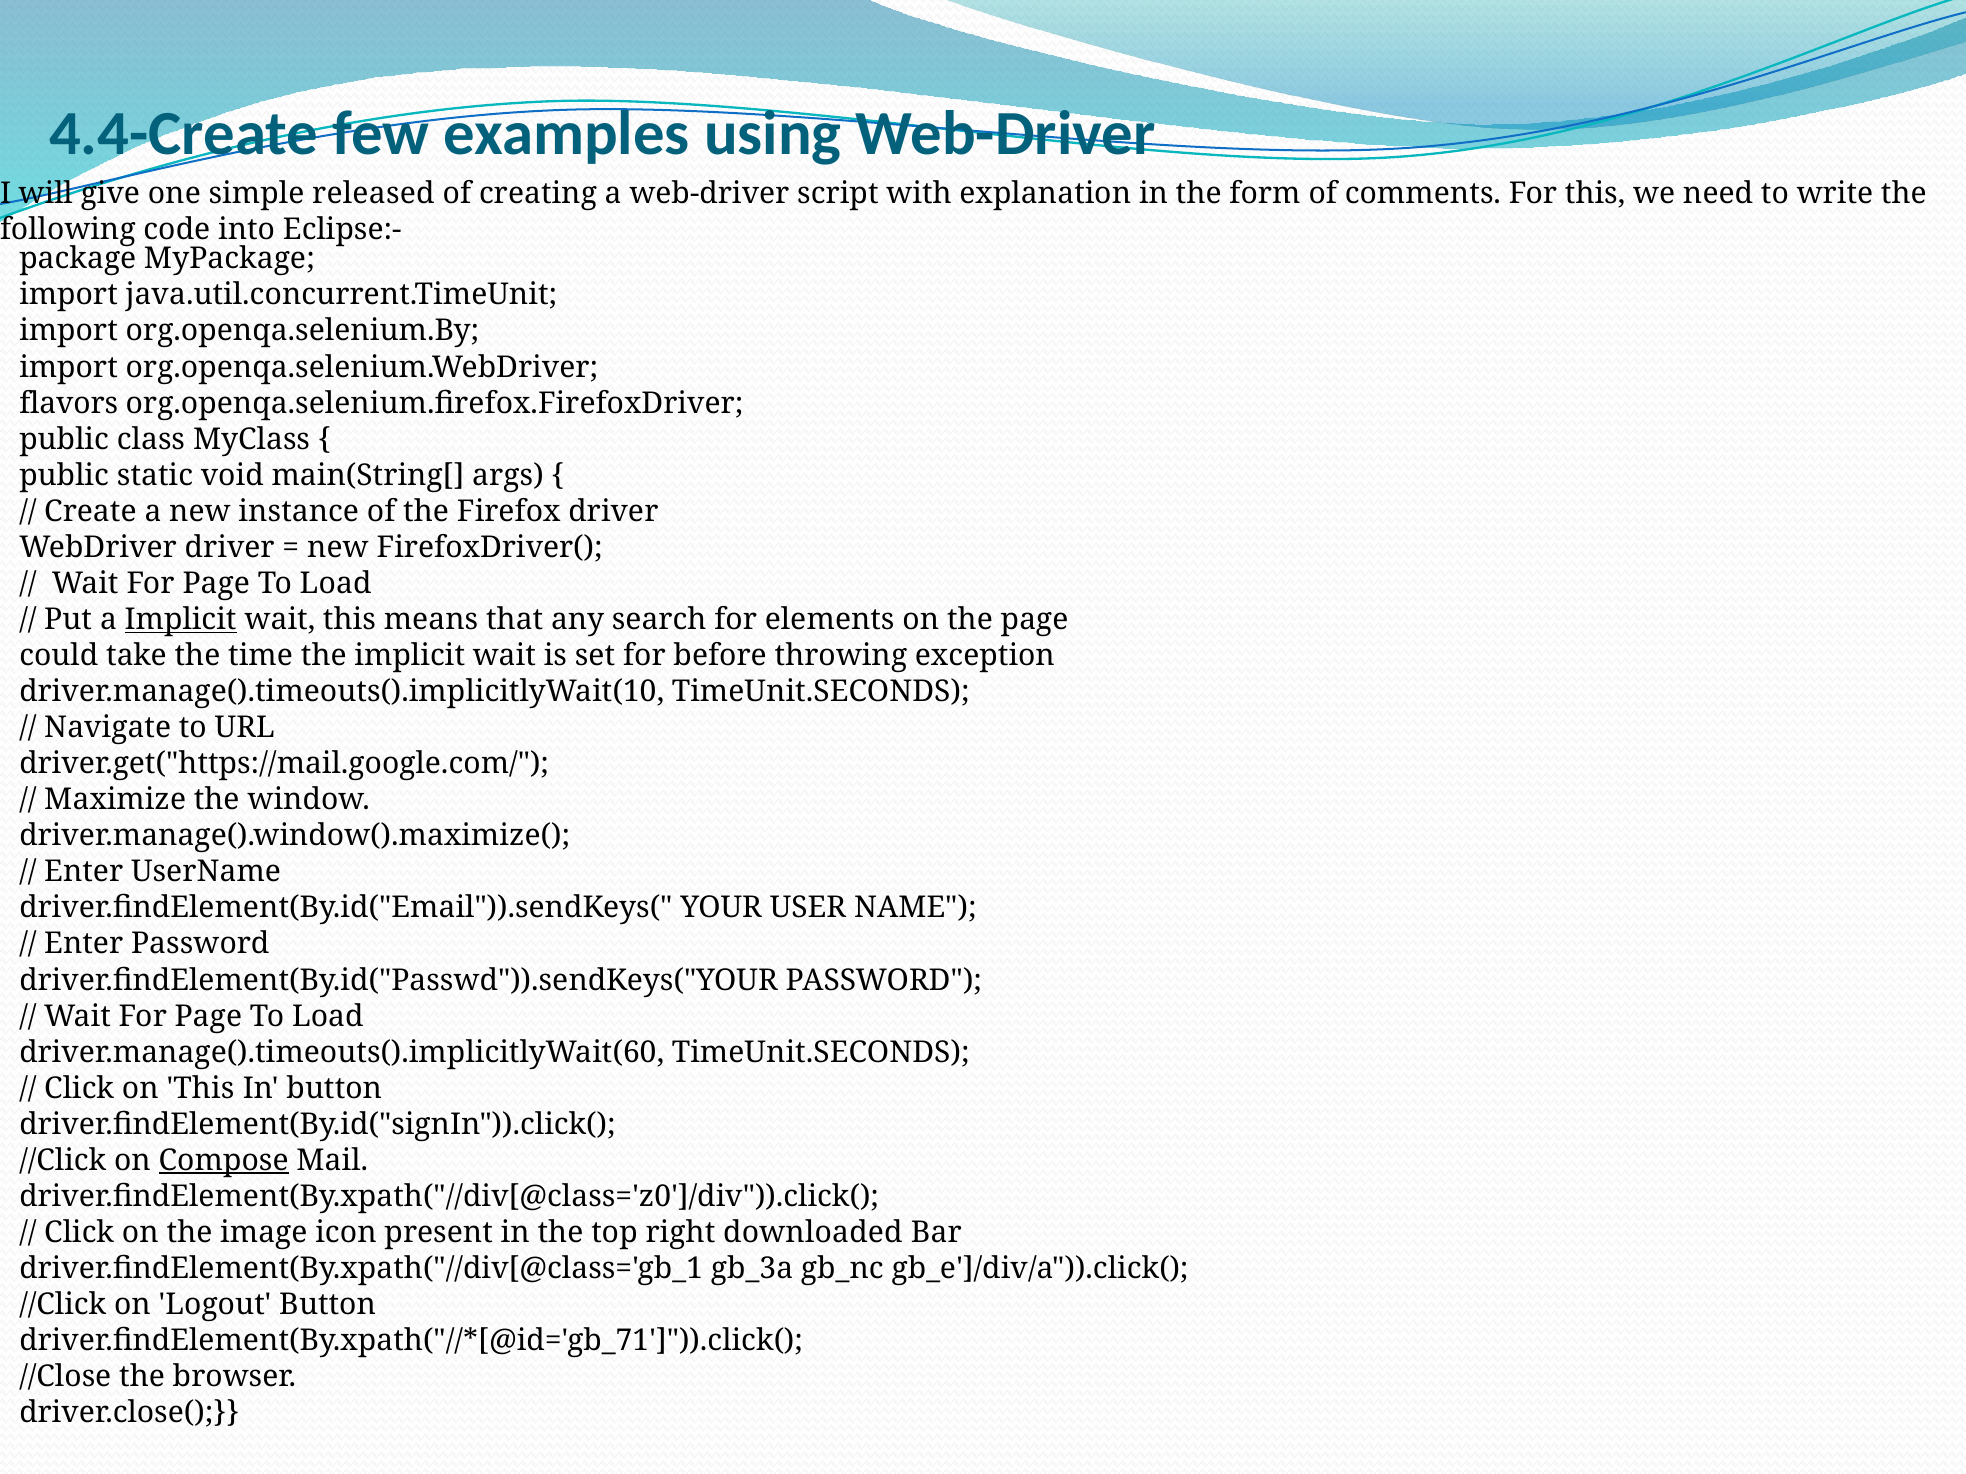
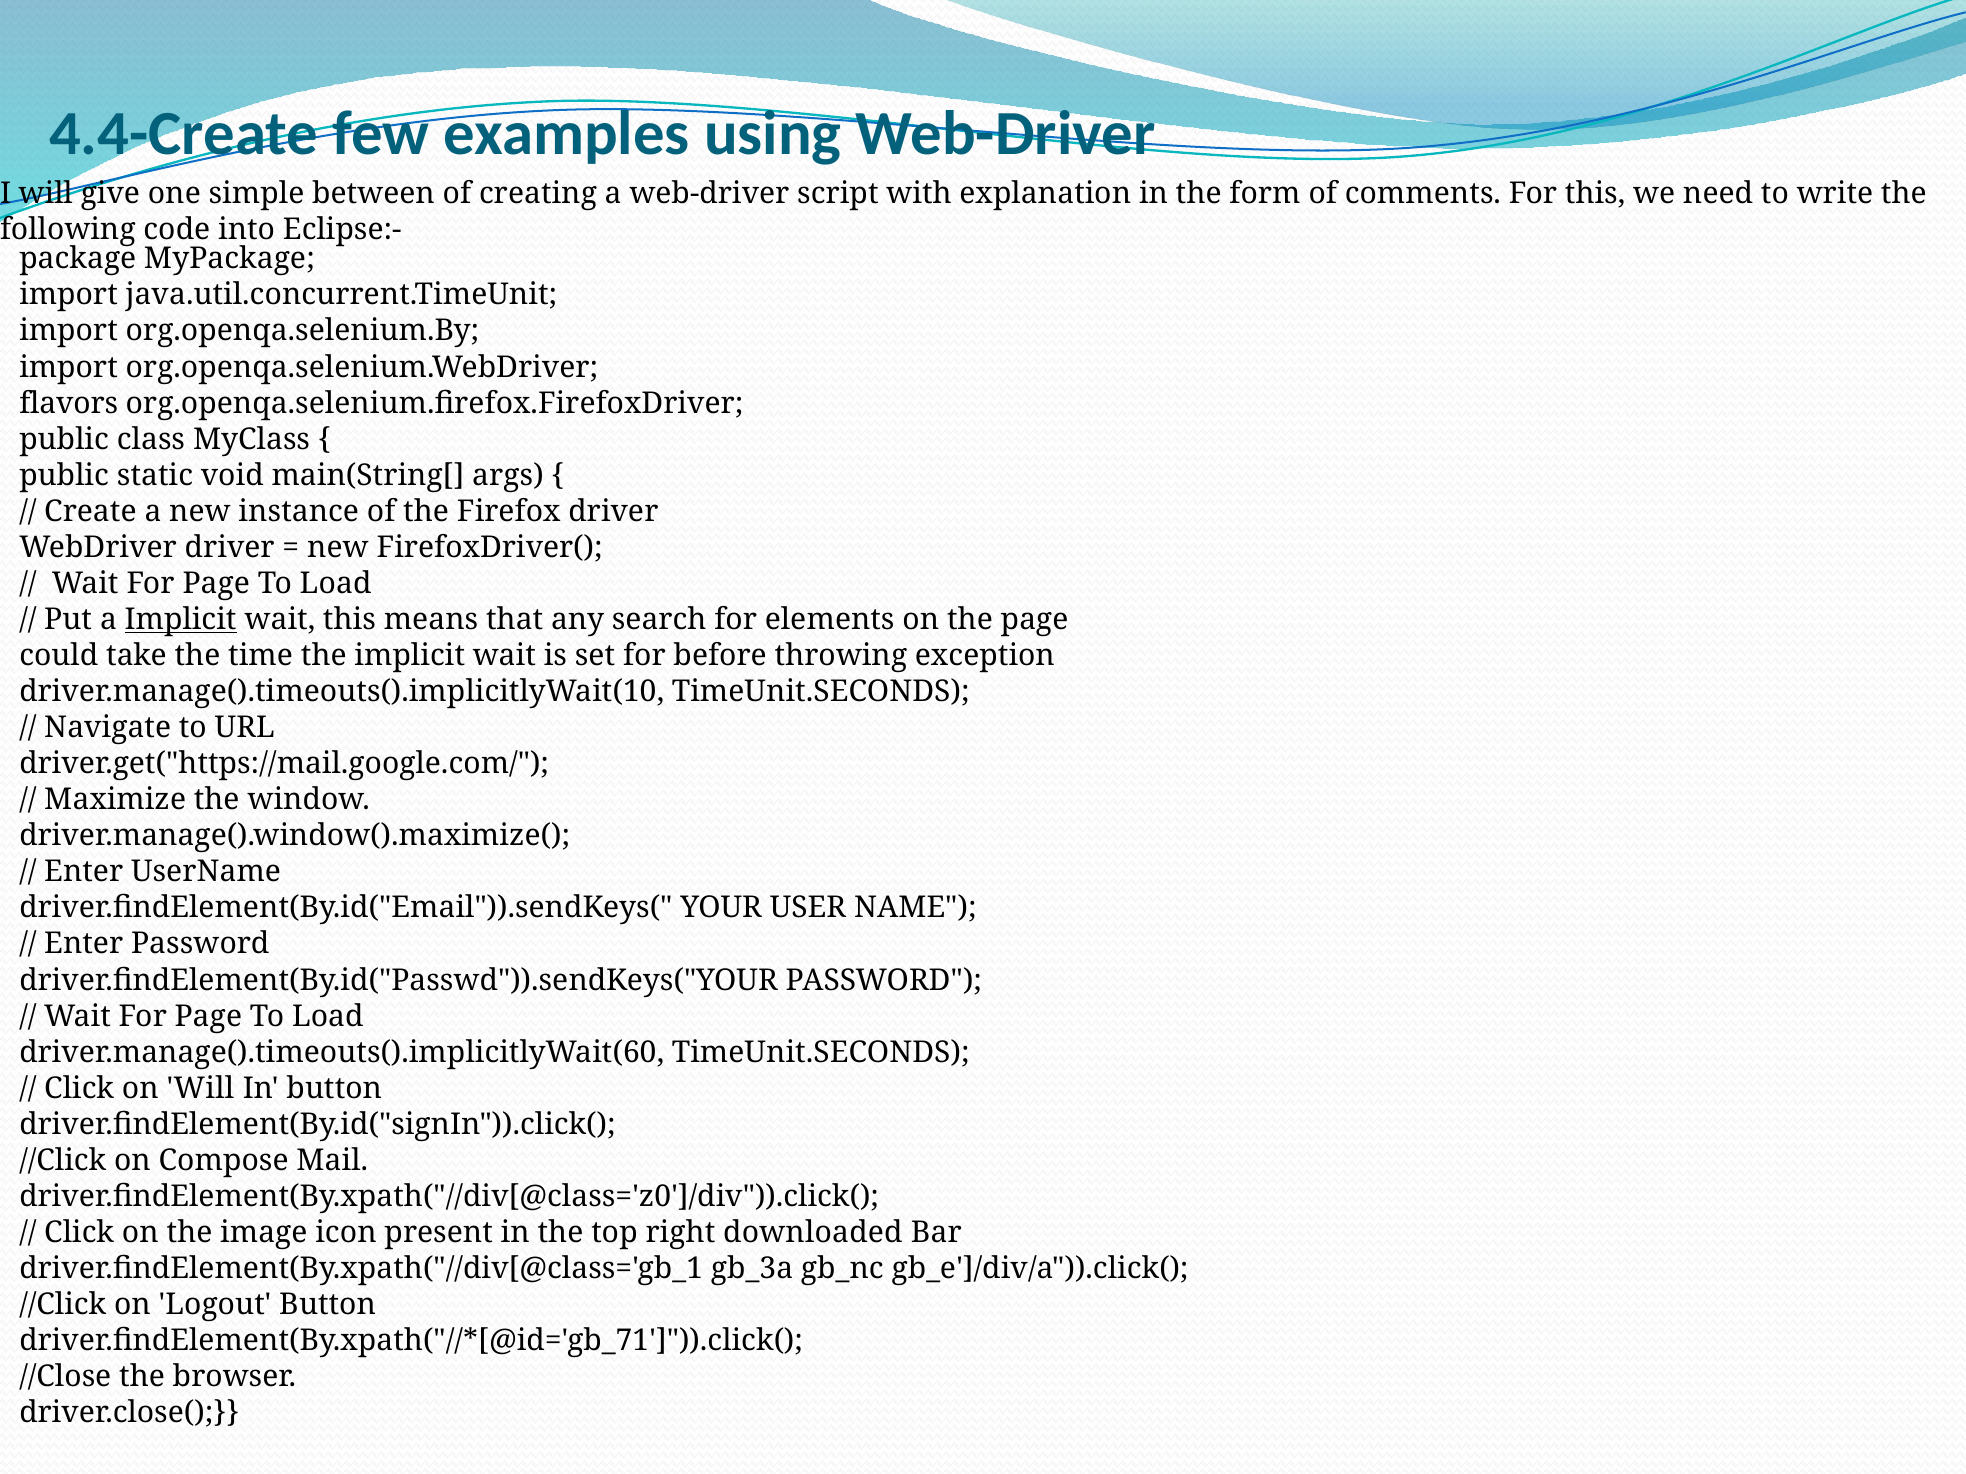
released: released -> between (373, 194)
on This: This -> Will (200, 1089)
Compose underline: present -> none (224, 1161)
